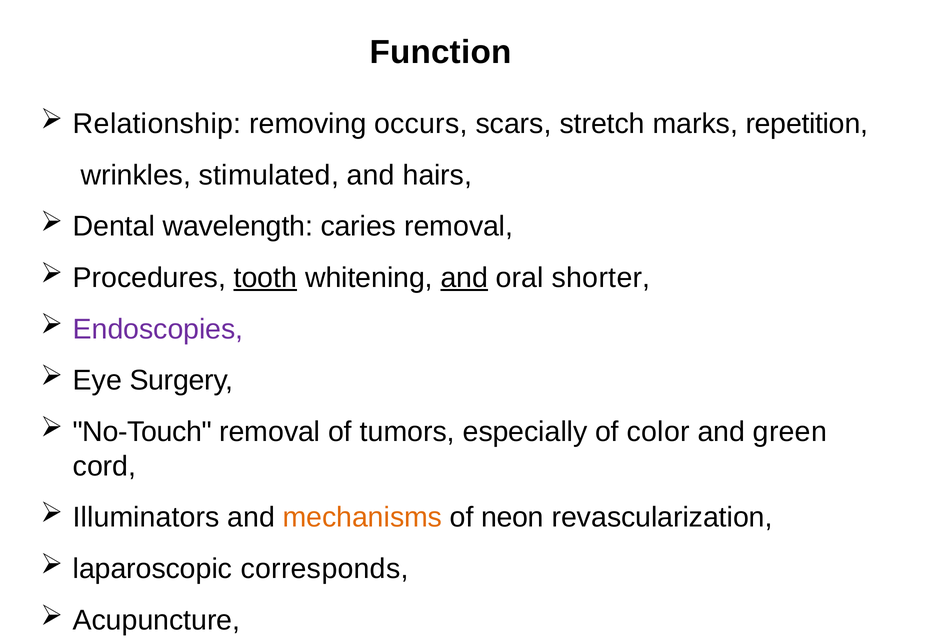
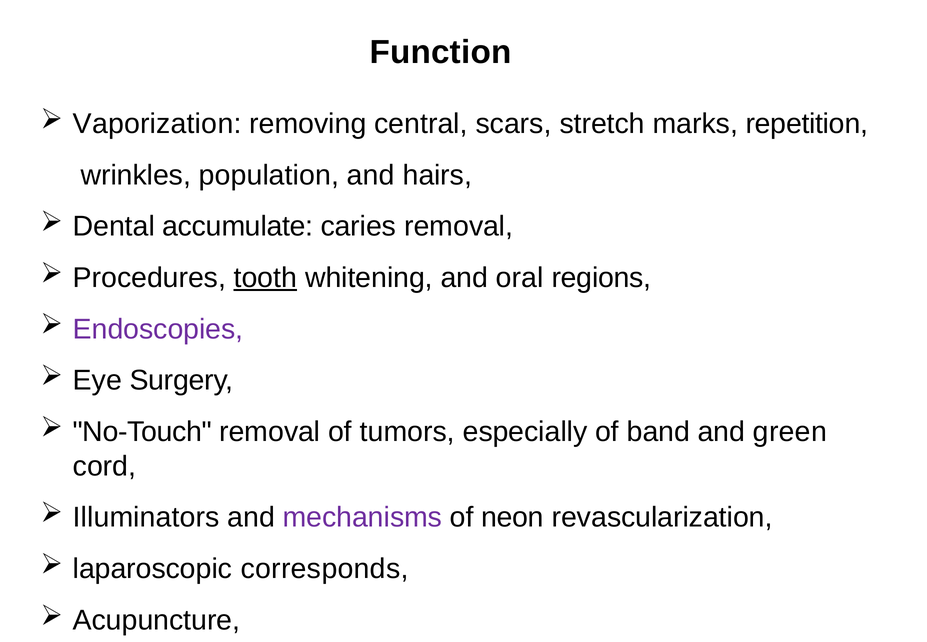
Relationship: Relationship -> Vaporization (157, 124)
occurs: occurs -> central (421, 124)
stimulated: stimulated -> population (269, 175)
wavelength: wavelength -> accumulate (238, 226)
and underline: present -> none (464, 278)
shorter: shorter -> regions (601, 278)
color: color -> band (658, 432)
mechanisms colour: orange -> purple (362, 517)
